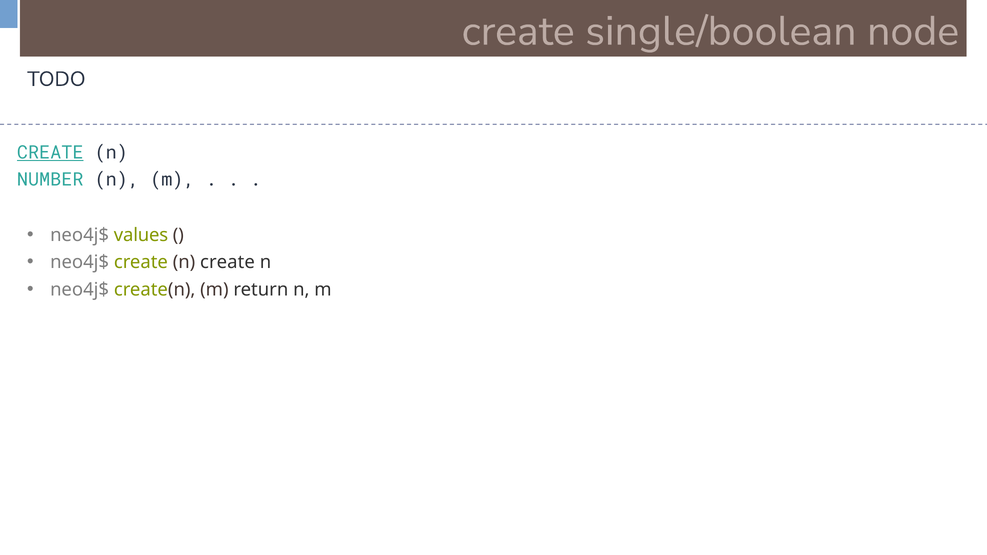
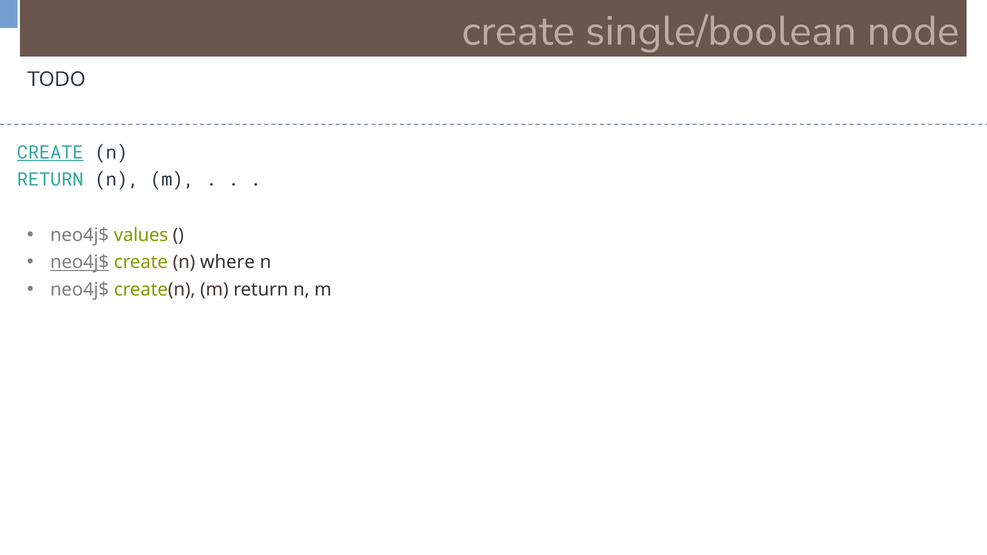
NUMBER: NUMBER -> RETURN (50, 180)
neo4j$ underline: none -> present (80, 262)
n create: create -> where (227, 262)
